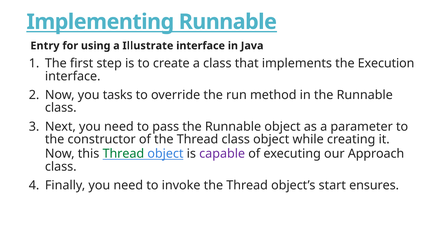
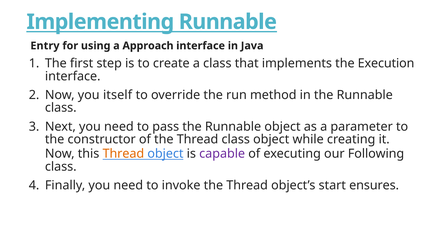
Illustrate: Illustrate -> Approach (148, 46)
tasks: tasks -> itself (118, 95)
Thread colour: green -> orange (123, 153)
Approach: Approach -> Following (376, 153)
